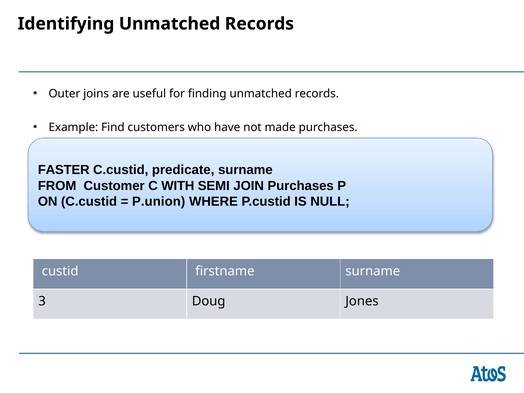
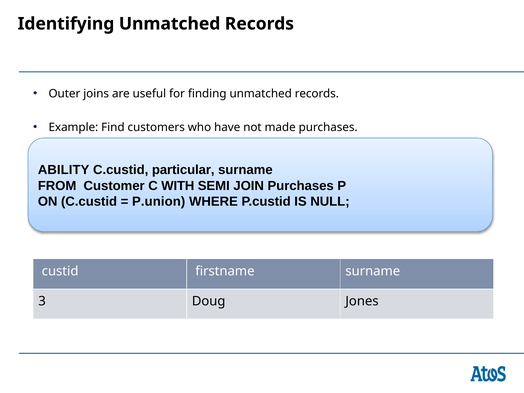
FASTER: FASTER -> ABILITY (64, 170)
predicate: predicate -> particular (183, 170)
